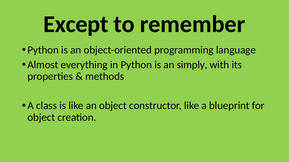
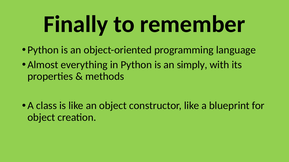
Except: Except -> Finally (76, 24)
